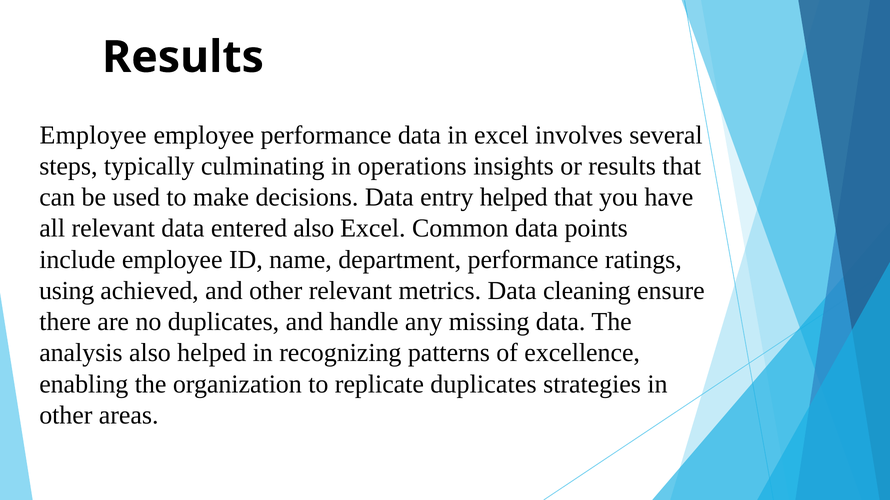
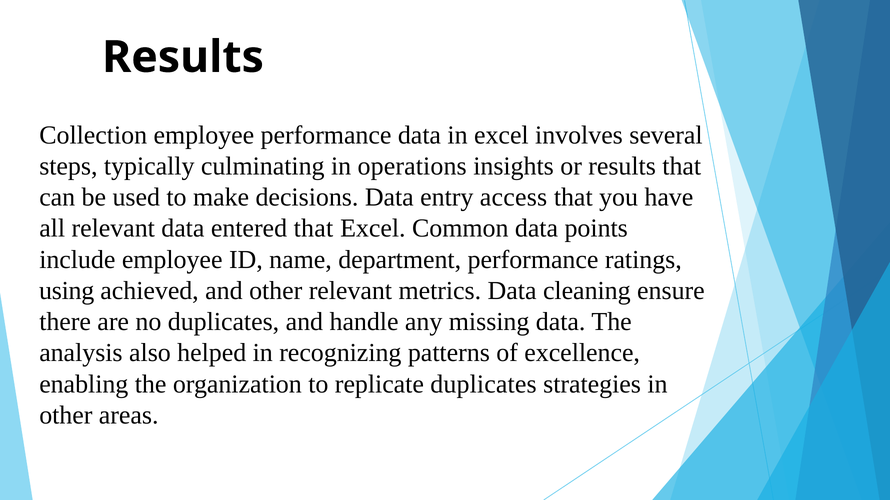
Employee: Employee -> Collection (93, 135)
entry helped: helped -> access (514, 197)
entered also: also -> that (313, 229)
